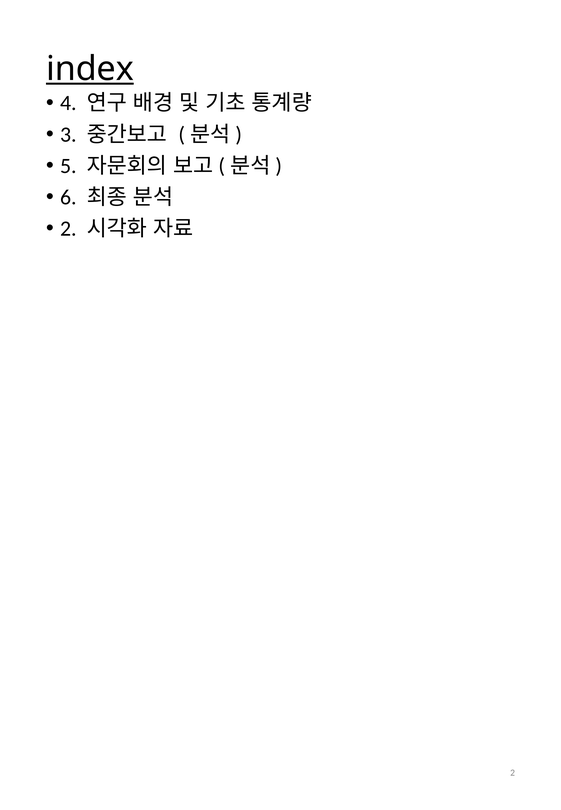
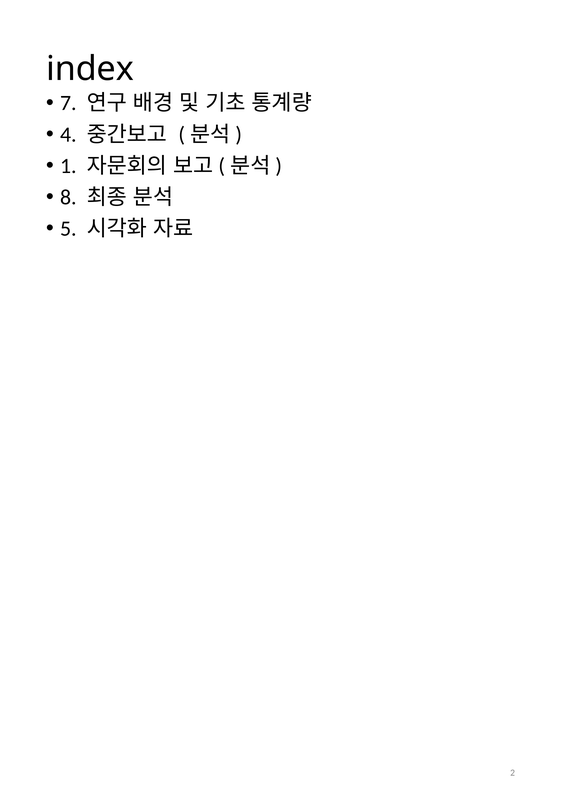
index underline: present -> none (90, 69)
4: 4 -> 7 (68, 103)
3: 3 -> 4 (68, 135)
5: 5 -> 1 (68, 166)
6: 6 -> 8 (68, 197)
2: 2 -> 5 (68, 229)
